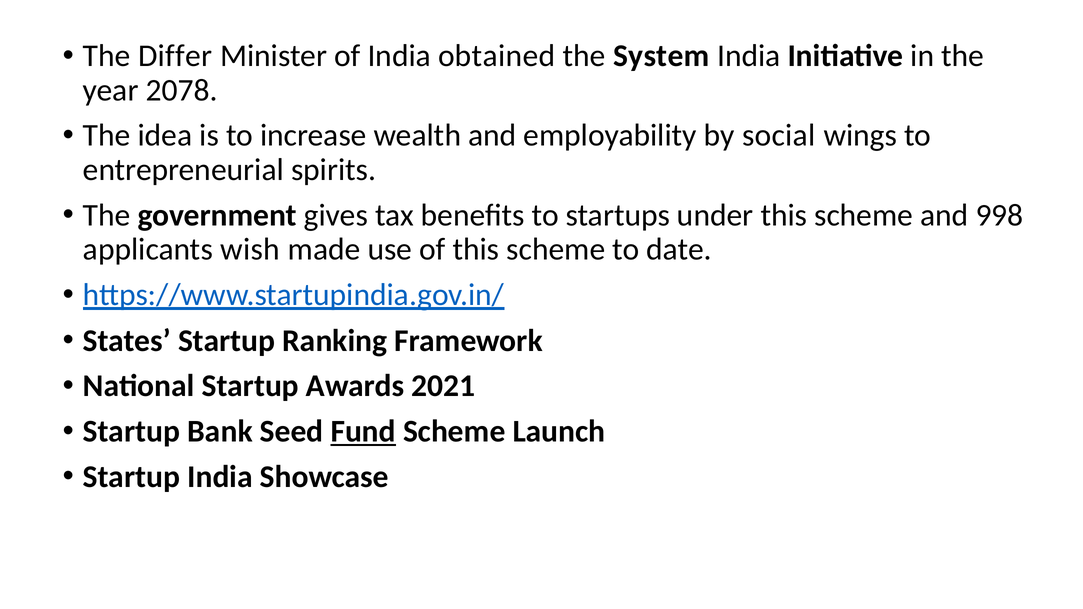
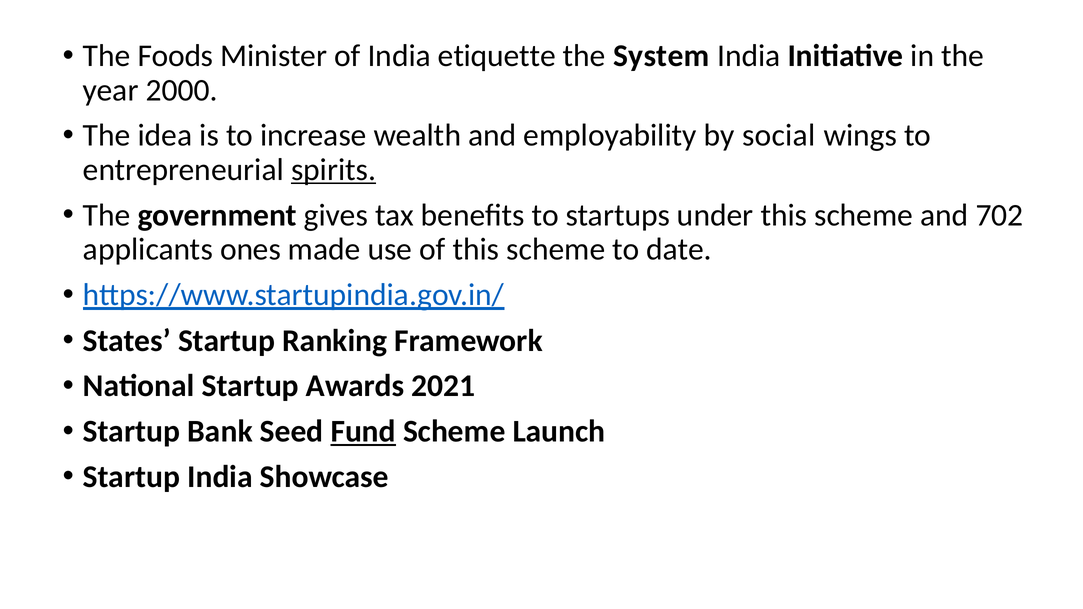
Differ: Differ -> Foods (175, 56)
obtained: obtained -> etiquette (497, 56)
2078: 2078 -> 2000 (182, 90)
spirits underline: none -> present (334, 170)
998: 998 -> 702 (999, 215)
wish: wish -> ones (250, 249)
